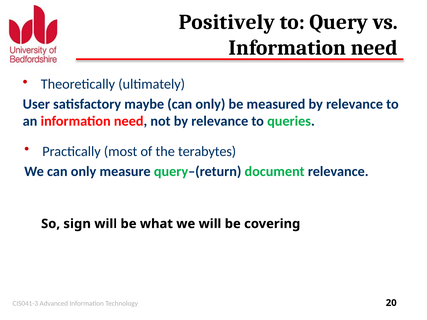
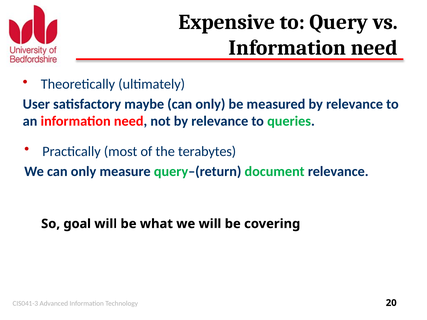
Positively: Positively -> Expensive (227, 22)
sign: sign -> goal (77, 224)
